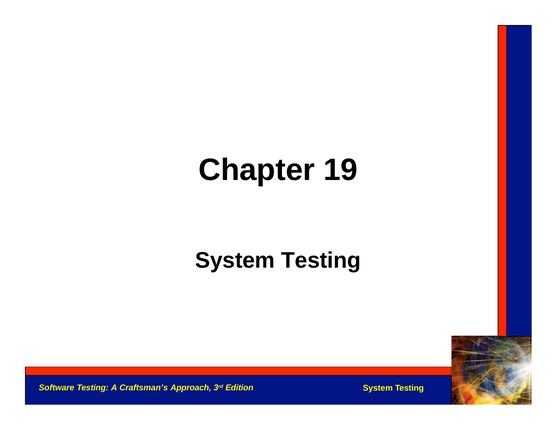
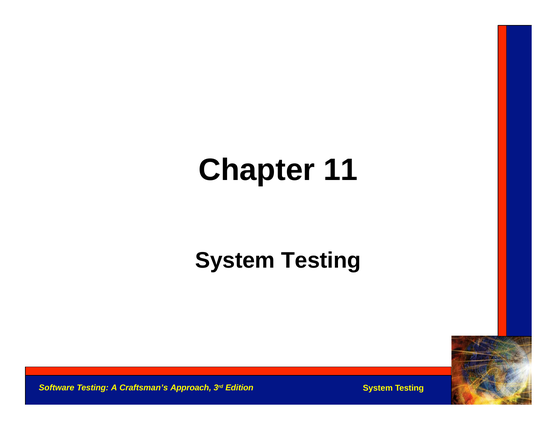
19: 19 -> 11 (340, 170)
